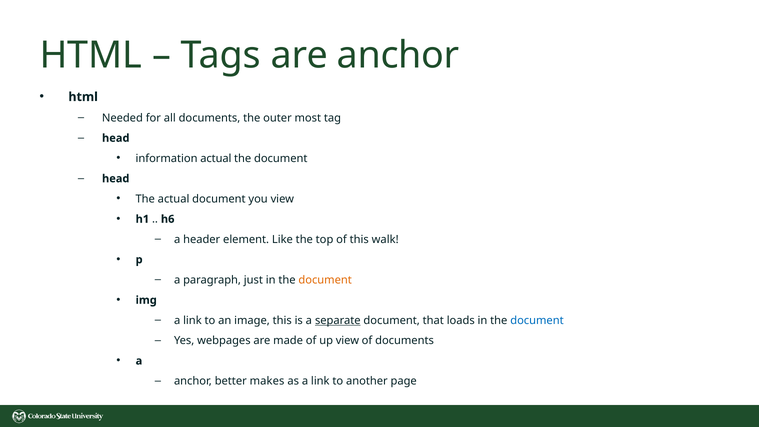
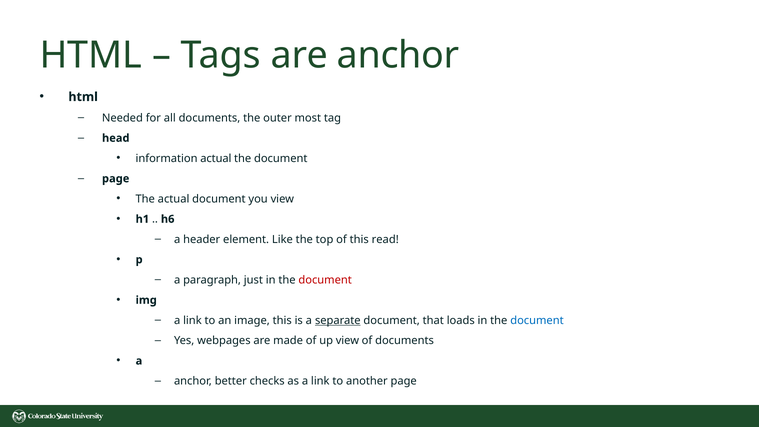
head: head -> page (116, 179)
walk: walk -> read (385, 239)
document colour: orange -> red (325, 280)
makes: makes -> checks (267, 381)
